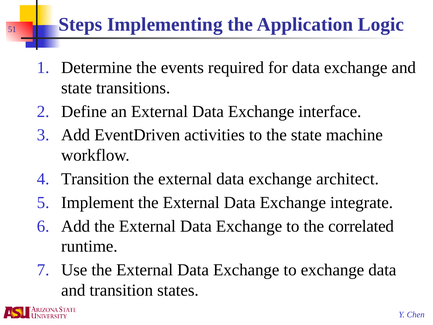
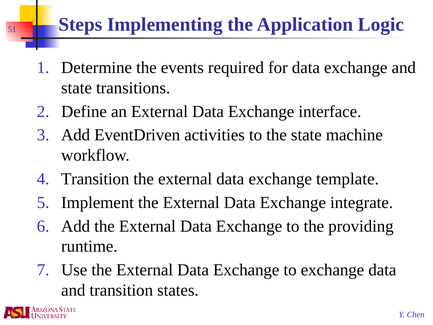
architect: architect -> template (347, 179)
correlated: correlated -> providing (361, 226)
